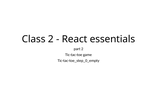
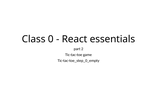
Class 2: 2 -> 0 (51, 39)
